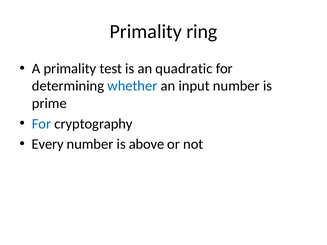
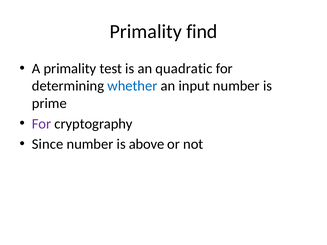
ring: ring -> find (202, 32)
For colour: blue -> purple (42, 124)
Every: Every -> Since (48, 144)
